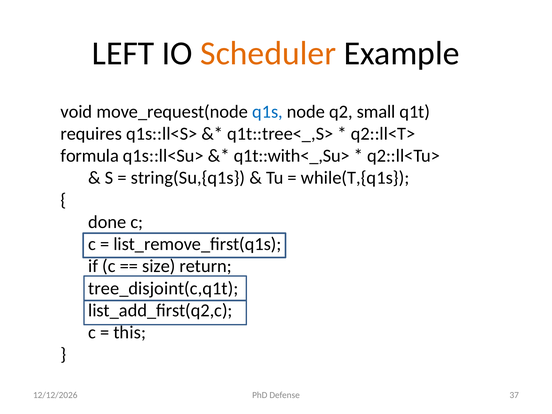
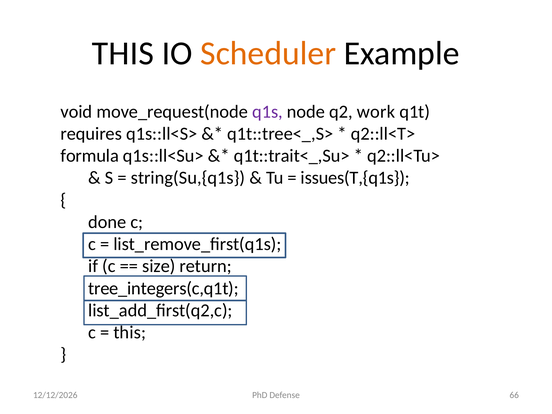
LEFT: LEFT -> THIS (123, 53)
q1s colour: blue -> purple (267, 112)
small: small -> work (376, 112)
q1t::with<_,Su>: q1t::with<_,Su> -> q1t::trait<_,Su> (292, 156)
while(T,{q1s: while(T,{q1s -> issues(T,{q1s (355, 178)
tree_disjoint(c,q1t: tree_disjoint(c,q1t -> tree_integers(c,q1t (163, 288)
37: 37 -> 66 (514, 395)
